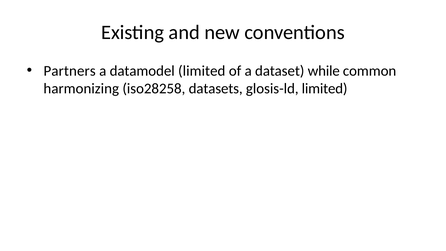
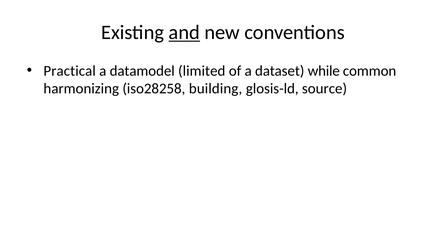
and underline: none -> present (184, 32)
Partners: Partners -> Practical (70, 71)
datasets: datasets -> building (216, 89)
glosis-ld limited: limited -> source (324, 89)
